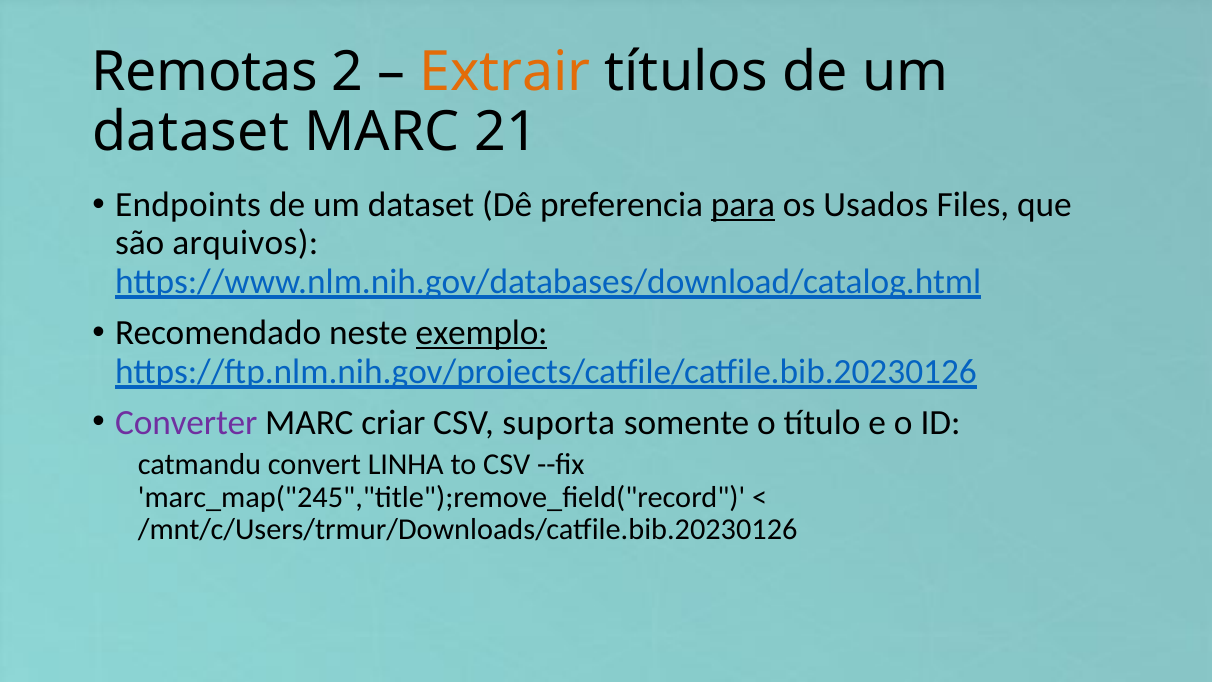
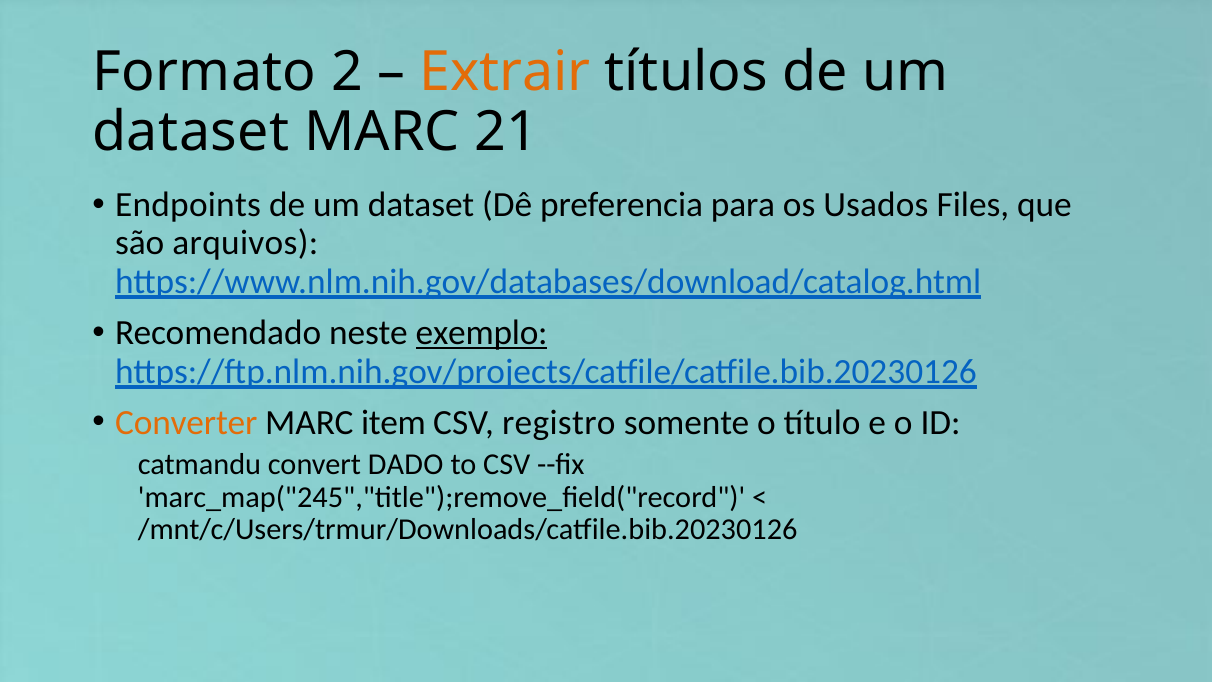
Remotas: Remotas -> Formato (204, 72)
para underline: present -> none (743, 205)
Converter colour: purple -> orange (186, 422)
criar: criar -> item (394, 422)
suporta: suporta -> registro (559, 422)
LINHA: LINHA -> DADO (406, 464)
